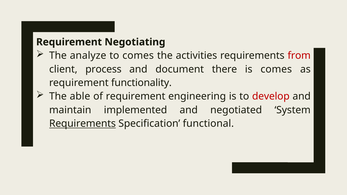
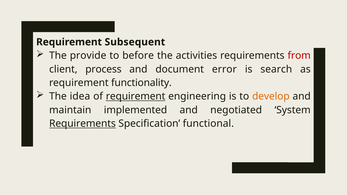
Negotiating: Negotiating -> Subsequent (135, 42)
analyze: analyze -> provide (88, 56)
to comes: comes -> before (138, 56)
there: there -> error (224, 69)
is comes: comes -> search (276, 69)
able: able -> idea (80, 96)
requirement underline: none -> present (136, 96)
develop colour: red -> orange (271, 96)
